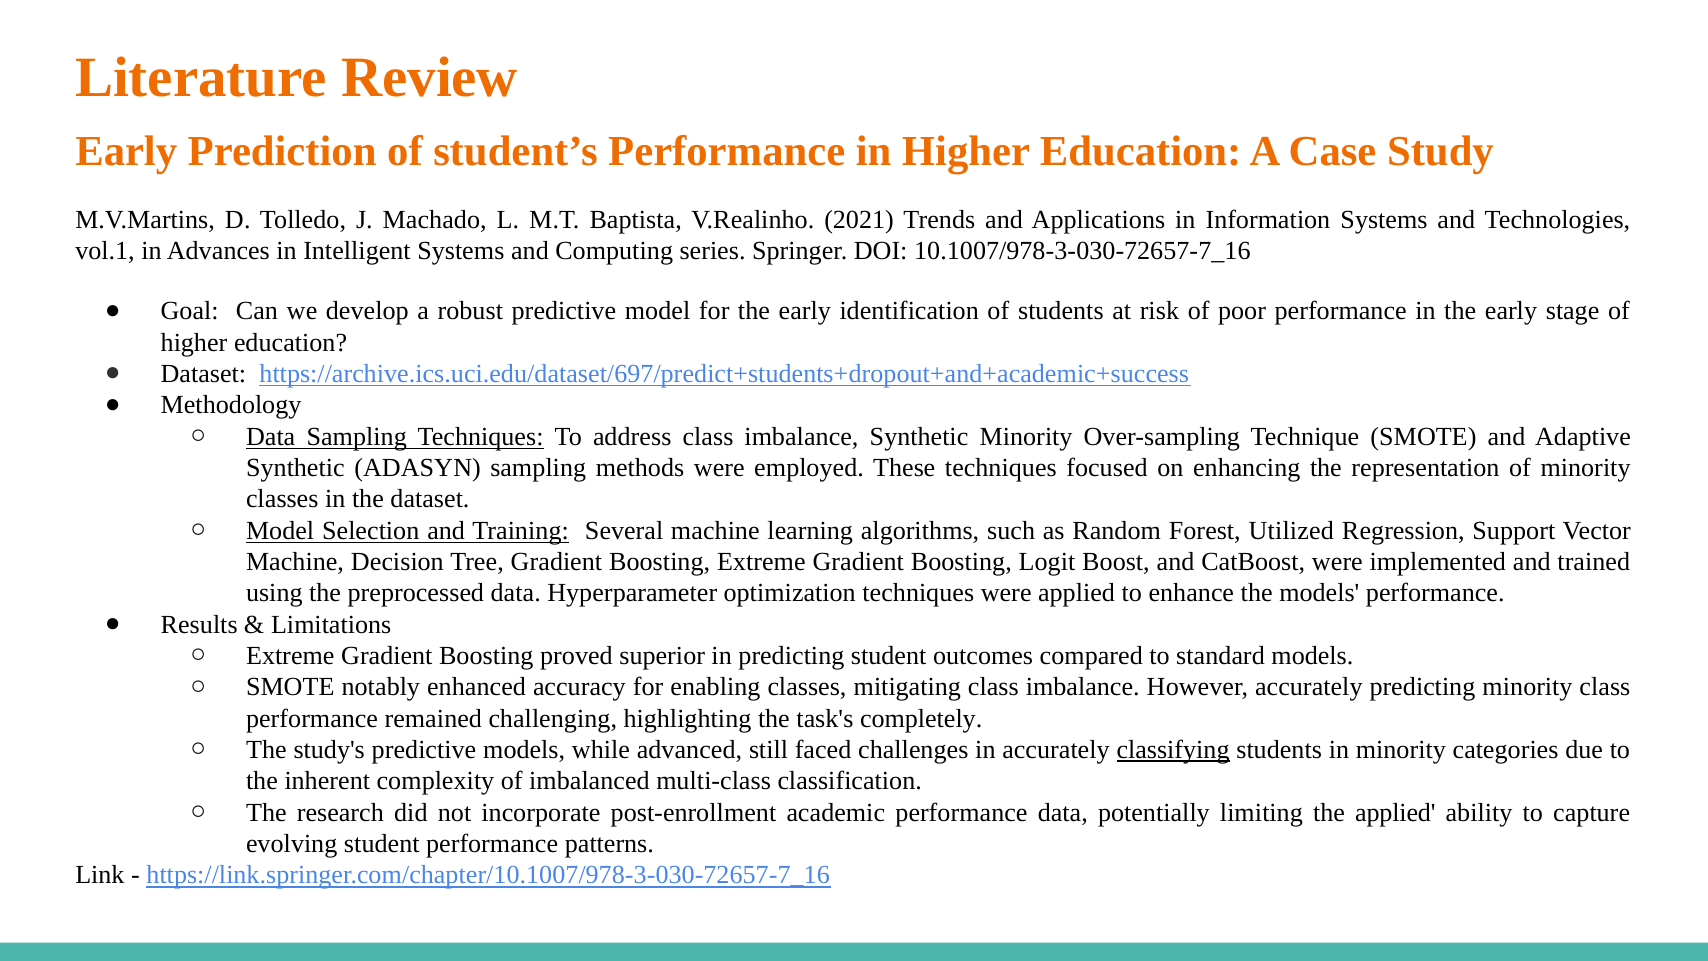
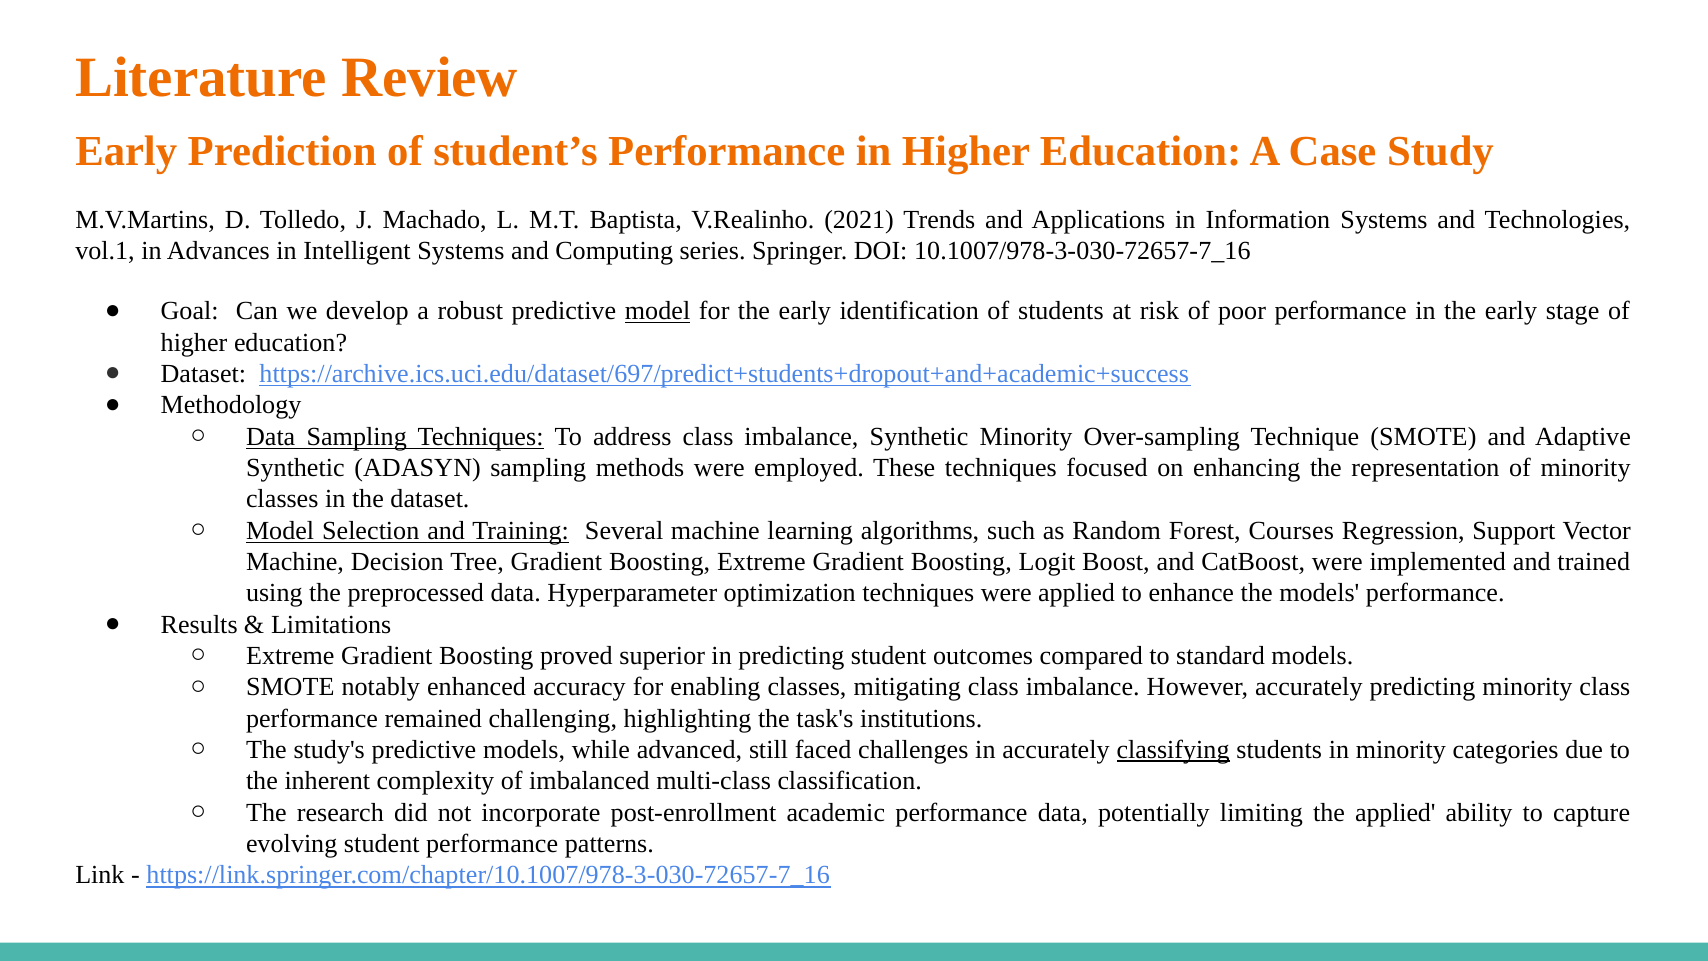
model underline: none -> present (658, 311)
Utilized: Utilized -> Courses (1291, 530)
completely: completely -> institutions (921, 718)
